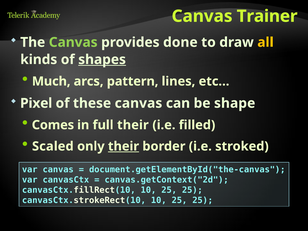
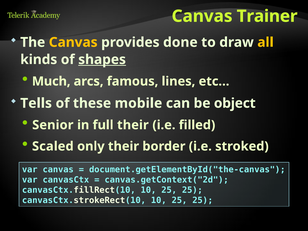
Canvas colour: light green -> yellow (73, 42)
pattern: pattern -> famous (133, 81)
Pixel: Pixel -> Tells (36, 103)
these canvas: canvas -> mobile (138, 103)
shape: shape -> object (235, 103)
Comes: Comes -> Senior (53, 125)
their underline: present -> none (124, 146)
